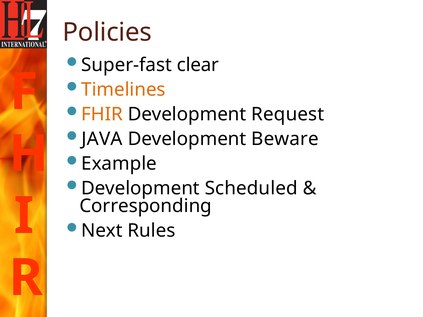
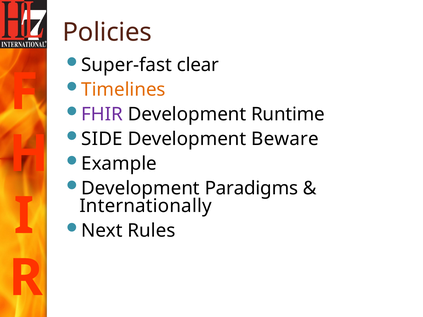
FHIR colour: orange -> purple (102, 114)
Request: Request -> Runtime (288, 114)
JAVA: JAVA -> SIDE (102, 139)
Scheduled: Scheduled -> Paradigms (251, 188)
Corresponding: Corresponding -> Internationally (146, 206)
